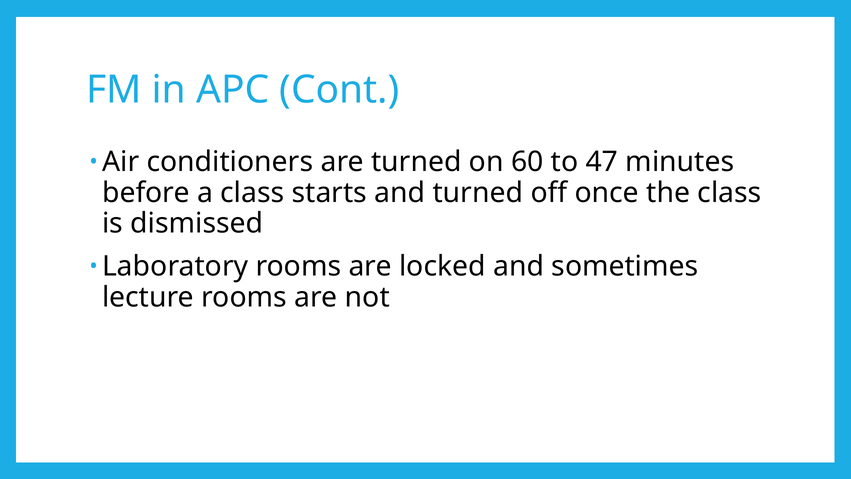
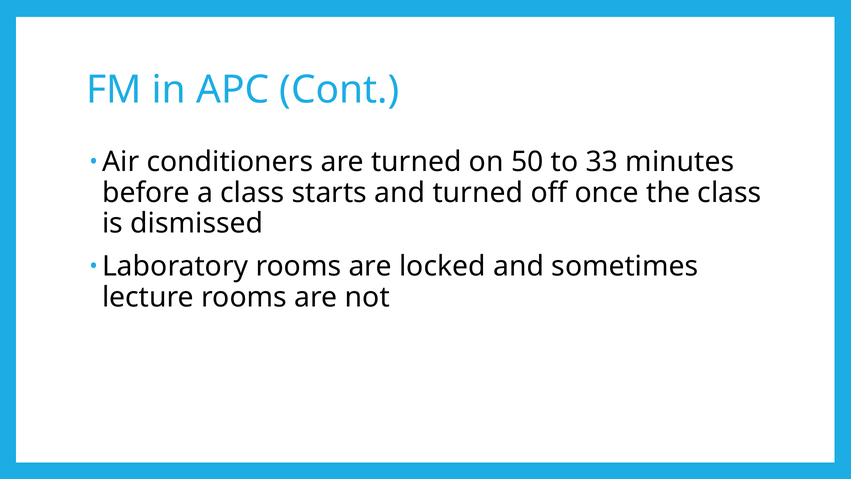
60: 60 -> 50 (527, 162)
47: 47 -> 33 (602, 162)
